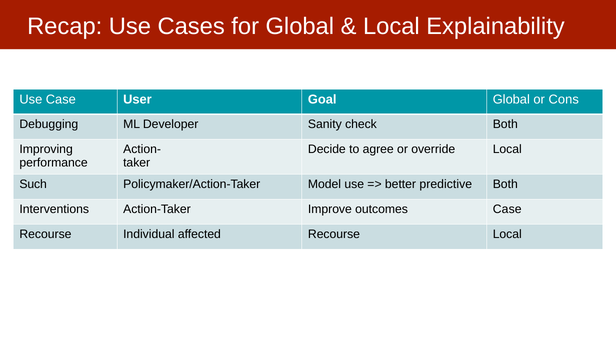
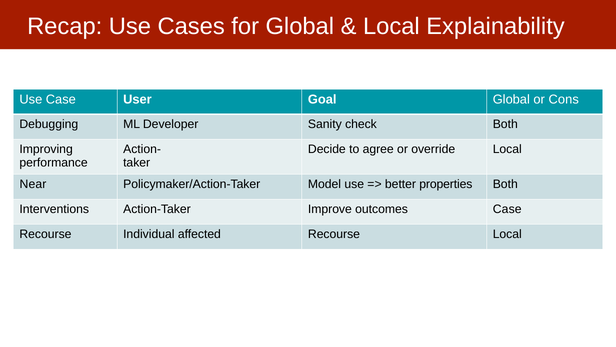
Such: Such -> Near (33, 184)
predictive: predictive -> properties (446, 184)
